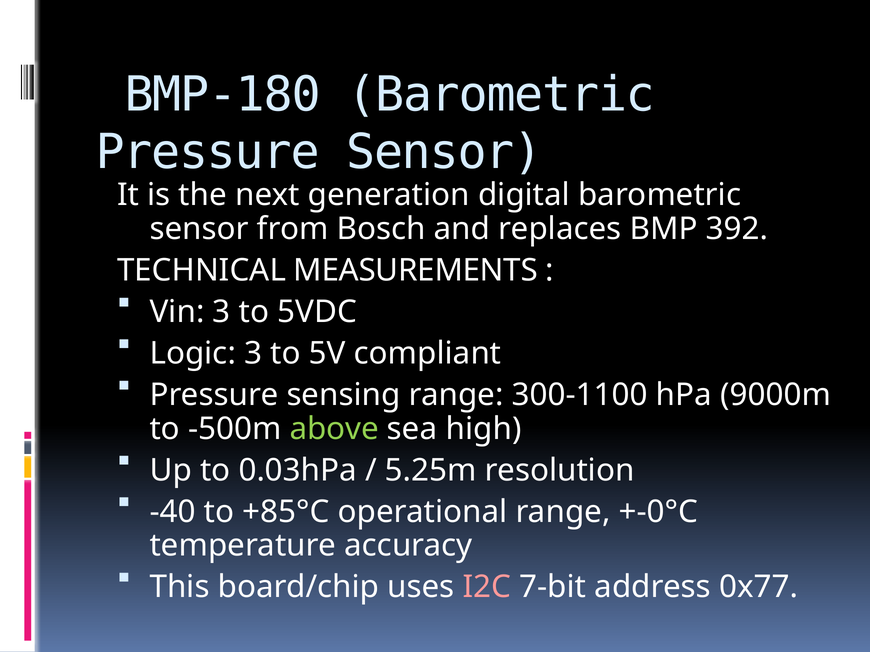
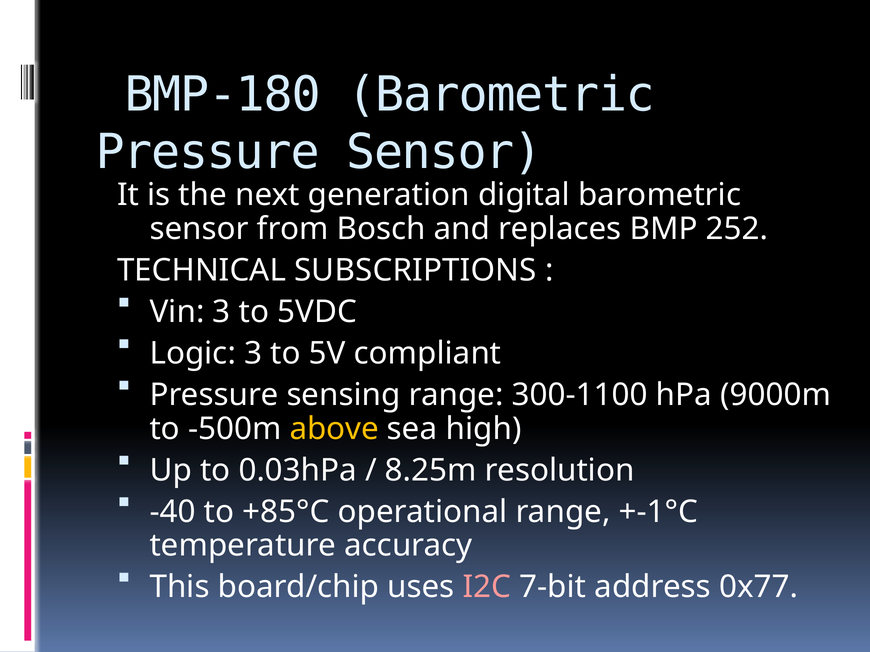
392: 392 -> 252 (737, 229)
MEASUREMENTS: MEASUREMENTS -> SUBSCRIPTIONS (415, 271)
above colour: light green -> yellow (334, 429)
5.25m: 5.25m -> 8.25m (431, 471)
+-0°C: +-0°C -> +-1°C (658, 512)
